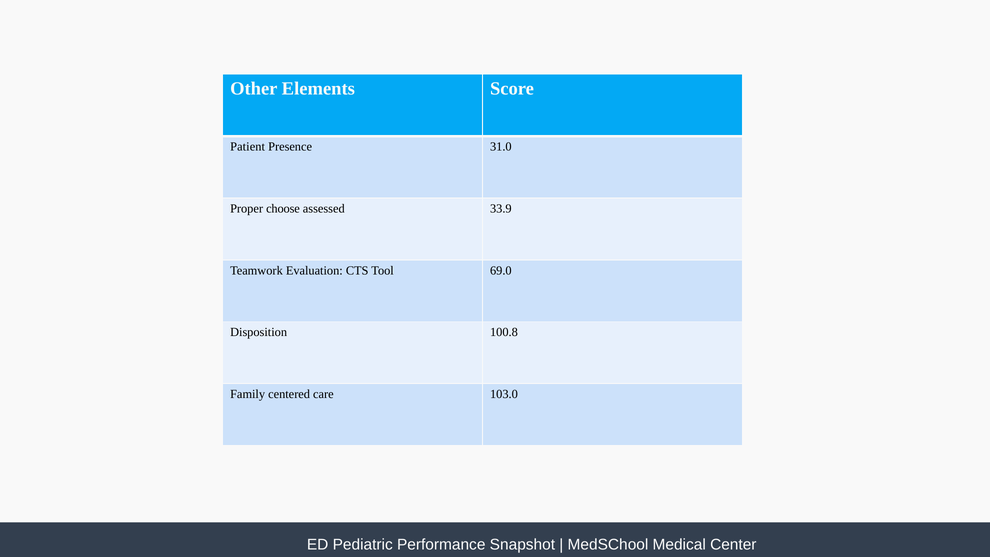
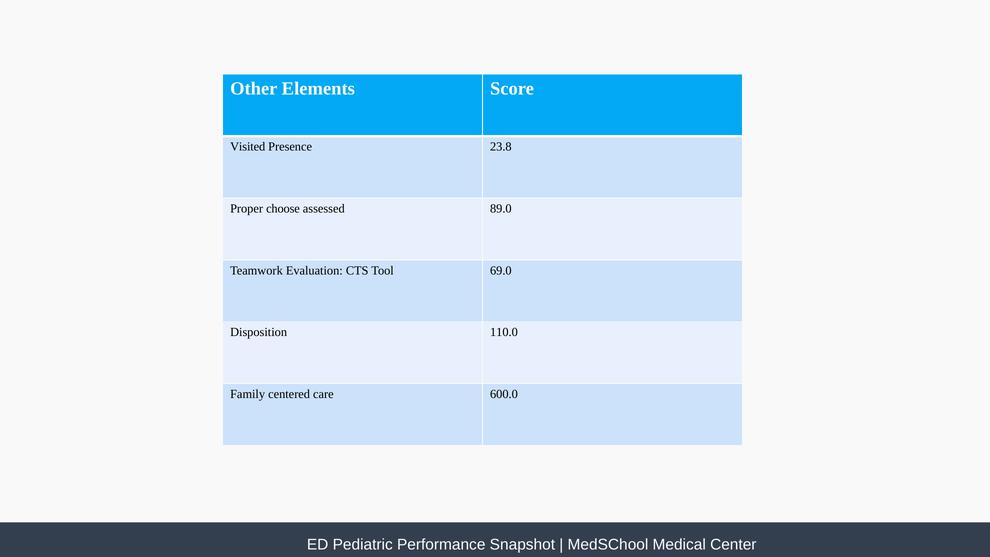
Patient: Patient -> Visited (248, 147)
31.0: 31.0 -> 23.8 (501, 147)
33.9: 33.9 -> 89.0 (501, 209)
100.8: 100.8 -> 110.0 (504, 332)
103.0: 103.0 -> 600.0 (504, 394)
